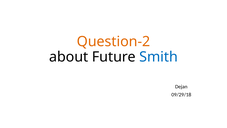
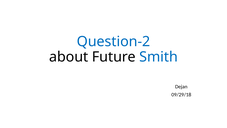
Question-2 colour: orange -> blue (113, 41)
